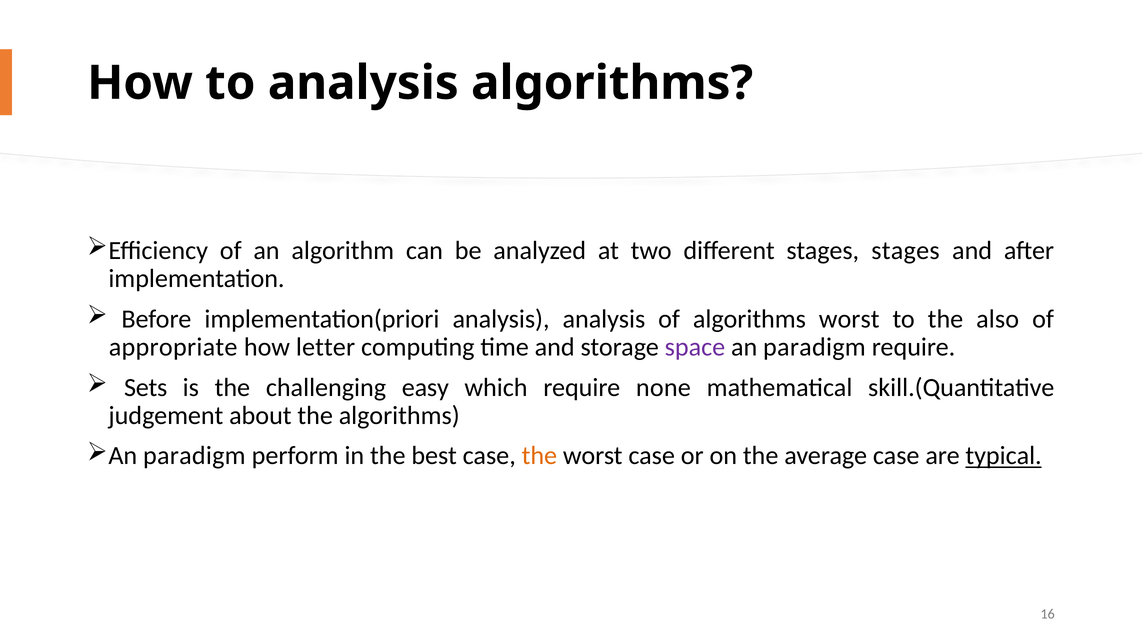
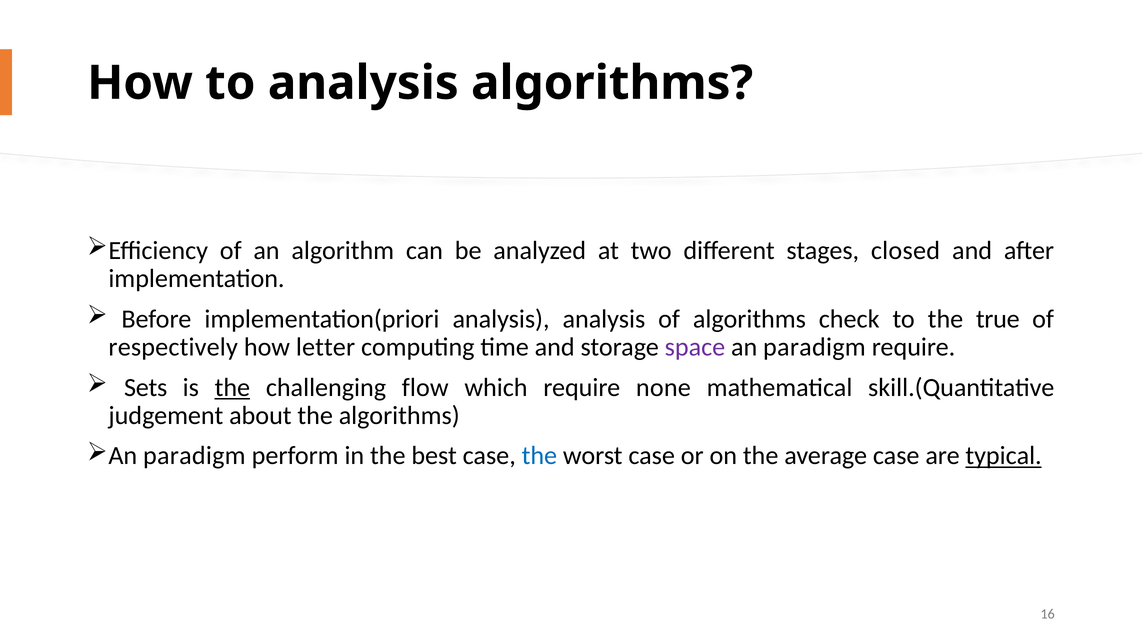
stages stages: stages -> closed (905, 250)
algorithms worst: worst -> check (849, 319)
also: also -> true (998, 319)
appropriate: appropriate -> respectively (173, 347)
the underline: none -> present (232, 387)
easy: easy -> flow (425, 387)
the colour: orange -> blue (539, 455)
